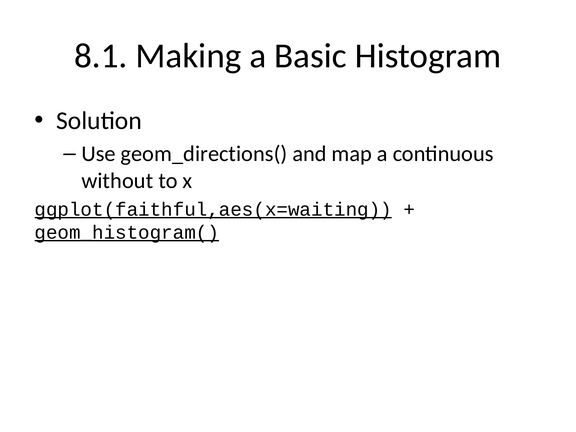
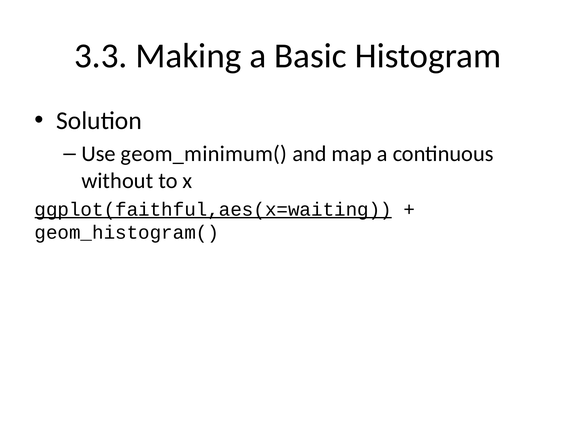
8.1: 8.1 -> 3.3 (101, 56)
geom_directions(: geom_directions( -> geom_minimum( (204, 154)
geom_histogram( underline: present -> none (127, 232)
